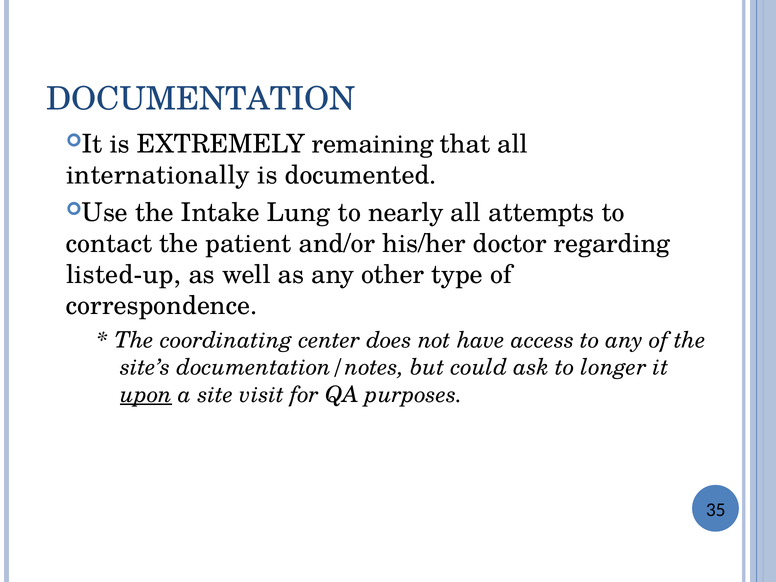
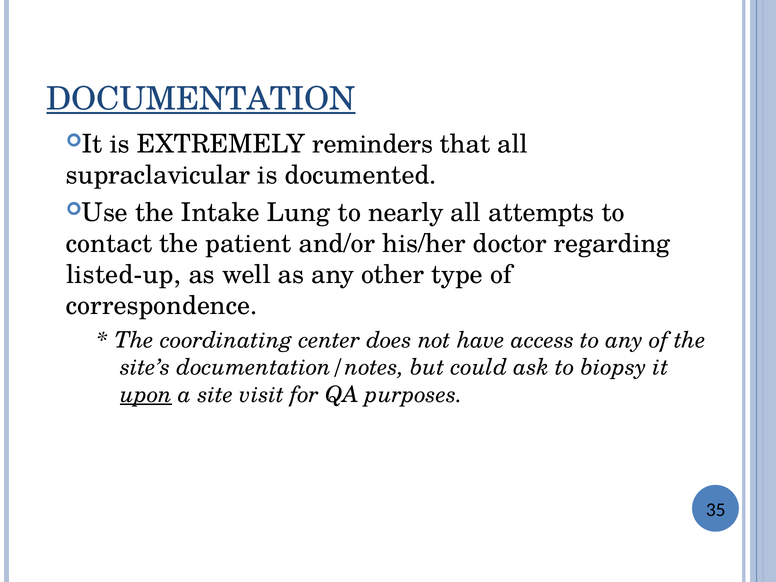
DOCUMENTATION underline: none -> present (201, 99)
remaining: remaining -> reminders (373, 144)
internationally: internationally -> supraclavicular (158, 175)
longer: longer -> biopsy (614, 367)
